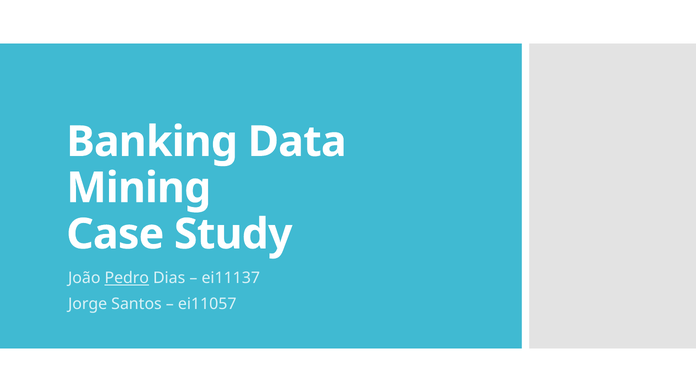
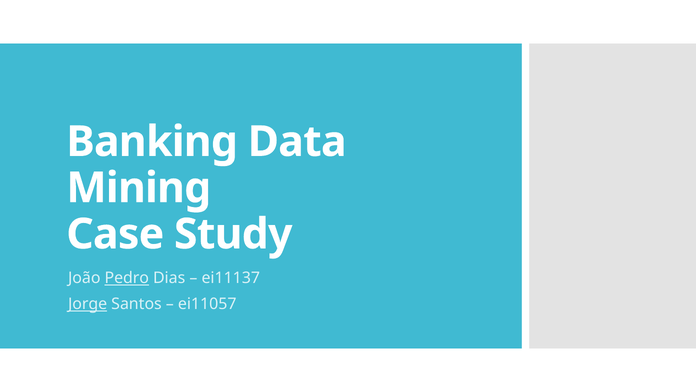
Jorge underline: none -> present (88, 304)
